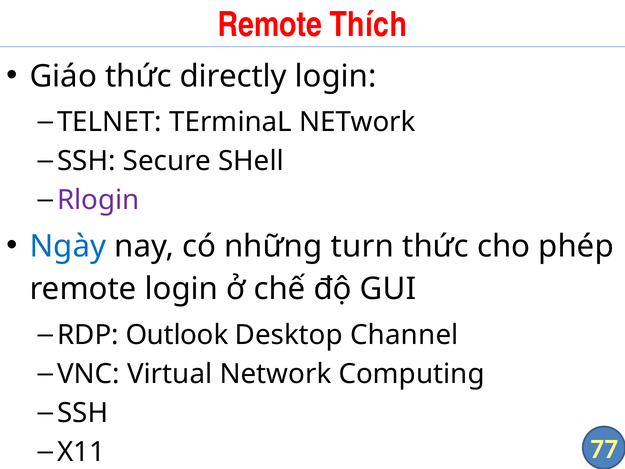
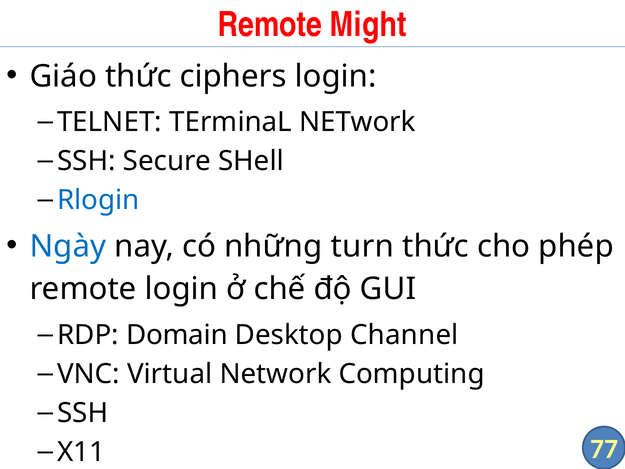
Thích: Thích -> Might (368, 25)
directly: directly -> ciphers (233, 76)
Rlogin colour: purple -> blue (98, 200)
Outlook: Outlook -> Domain (177, 335)
